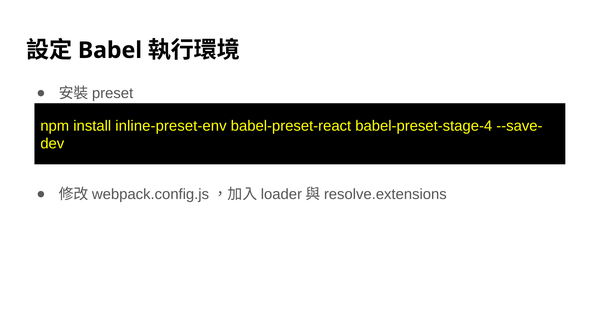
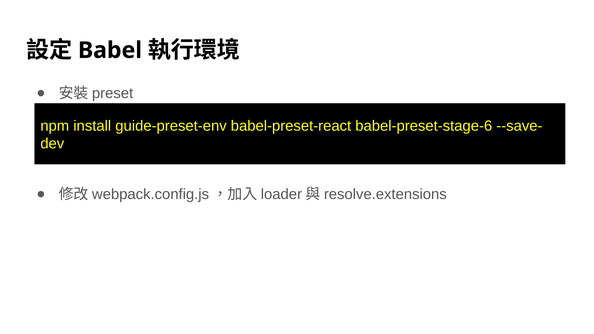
inline-preset-env: inline-preset-env -> guide-preset-env (171, 126)
babel-preset-stage-4: babel-preset-stage-4 -> babel-preset-stage-6 (424, 126)
